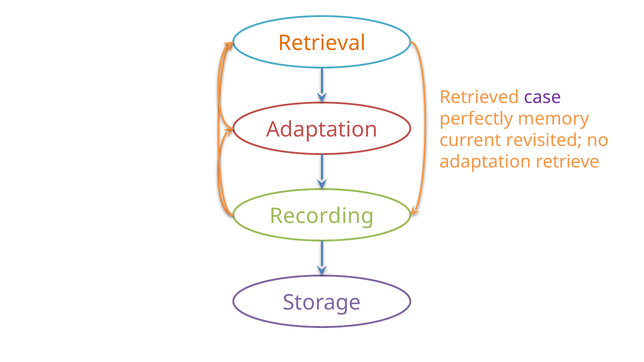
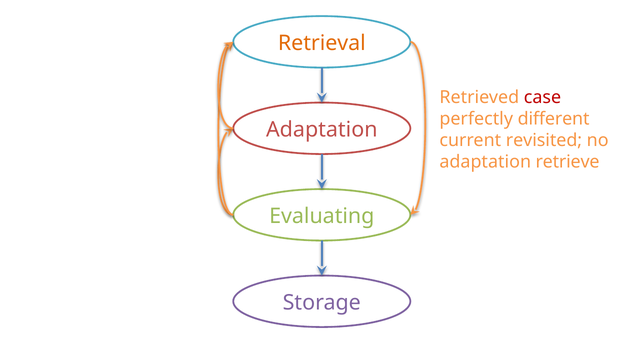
case colour: purple -> red (542, 98)
memory: memory -> different (554, 119)
Recording: Recording -> Evaluating (322, 216)
